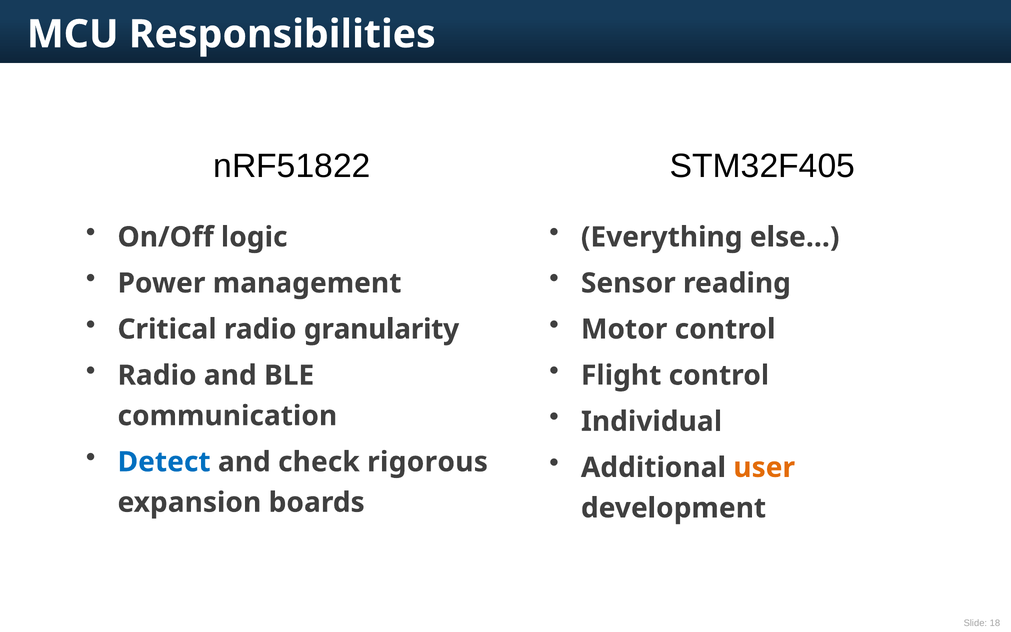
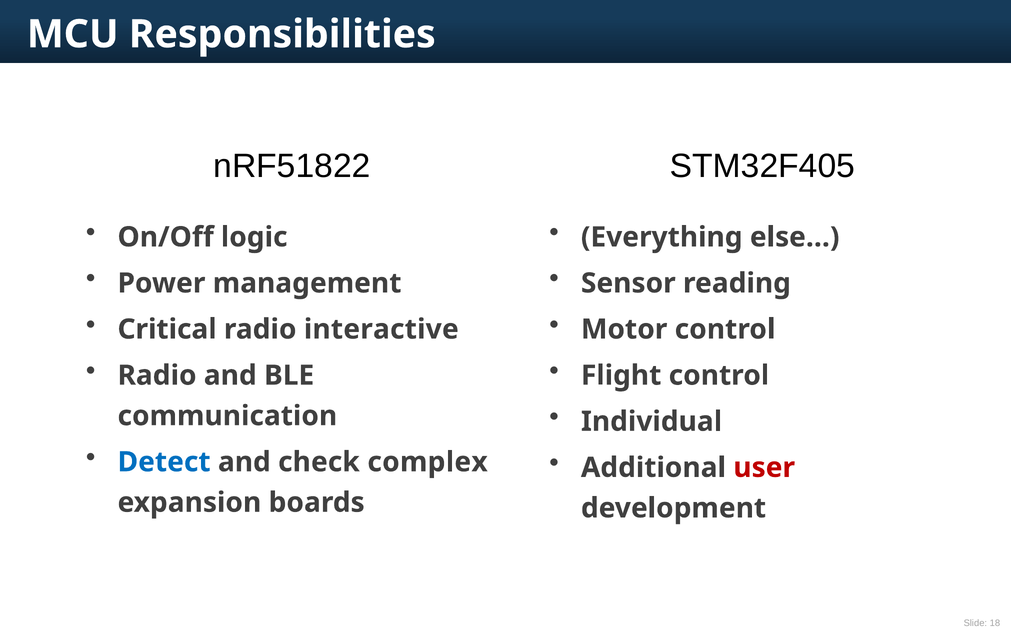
granularity: granularity -> interactive (381, 329)
rigorous: rigorous -> complex (428, 462)
user colour: orange -> red (764, 468)
